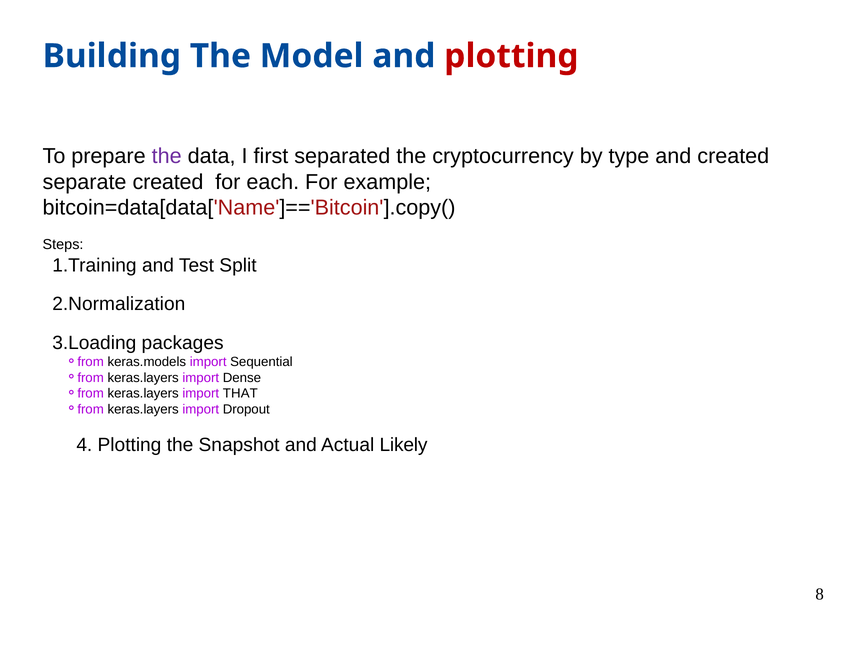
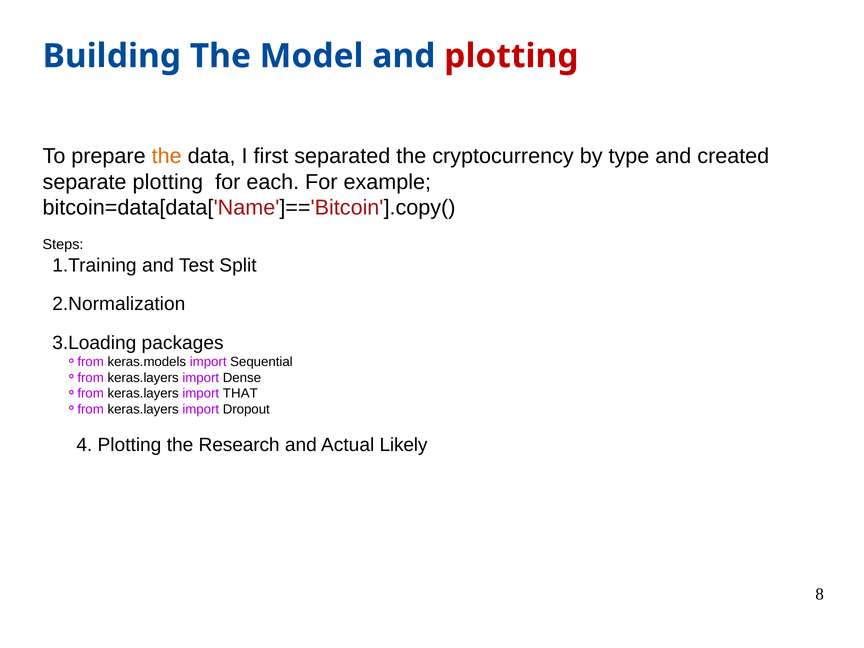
the colour: purple -> orange (167, 156)
separate created: created -> plotting (168, 182)
Snapshot: Snapshot -> Research (239, 445)
